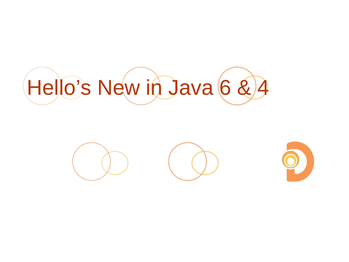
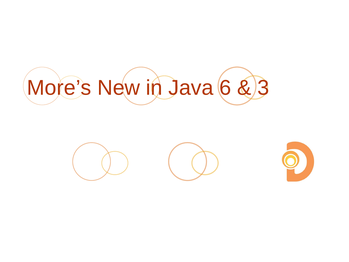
Hello’s: Hello’s -> More’s (59, 88)
4: 4 -> 3 (263, 88)
